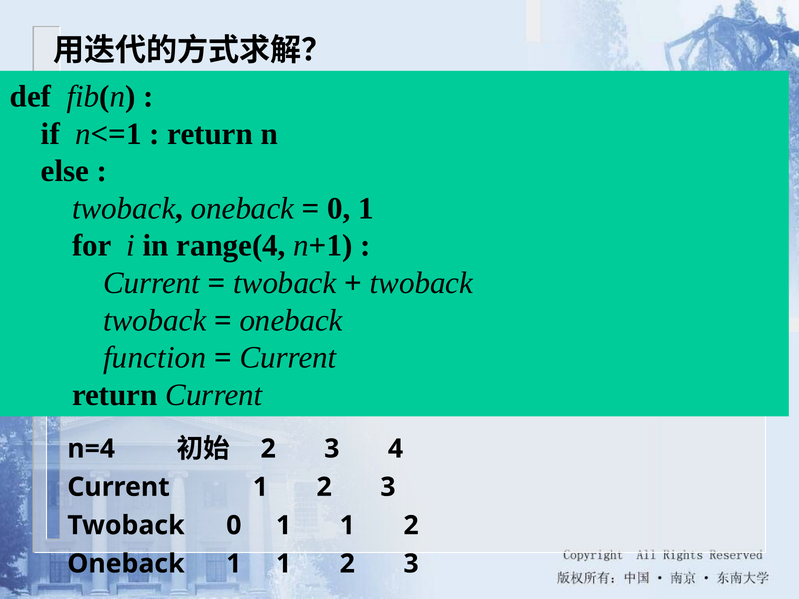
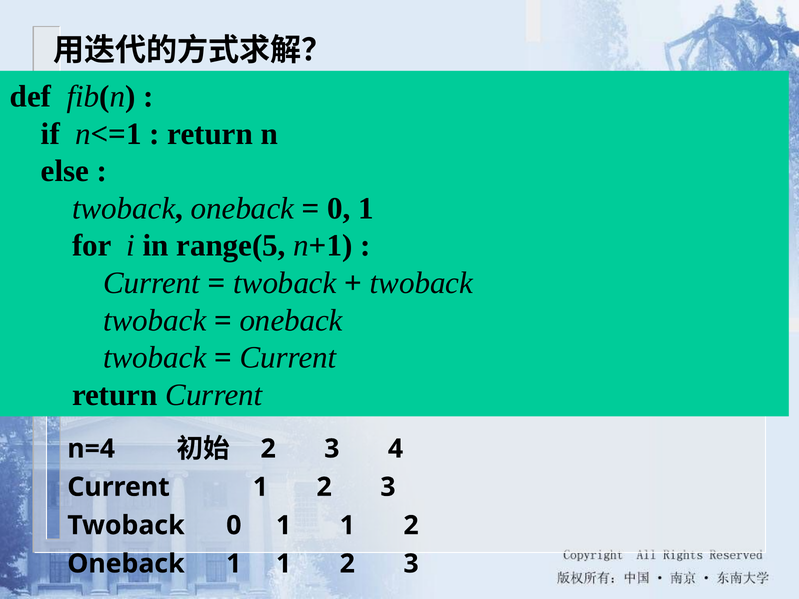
range(4: range(4 -> range(5 (231, 246)
function: function -> twoback (155, 358)
